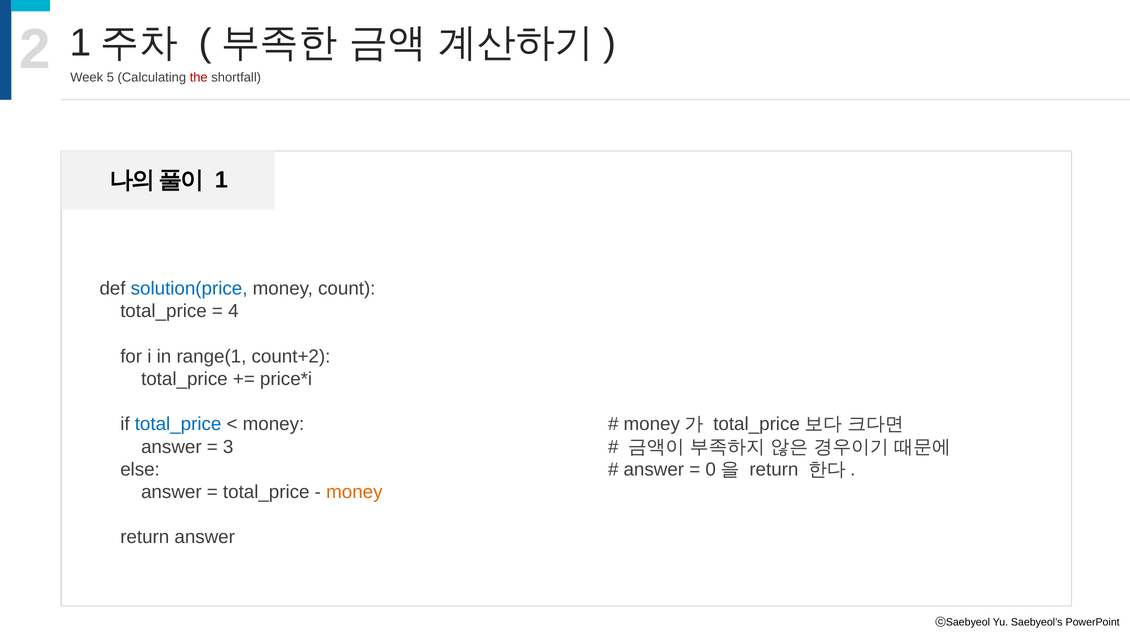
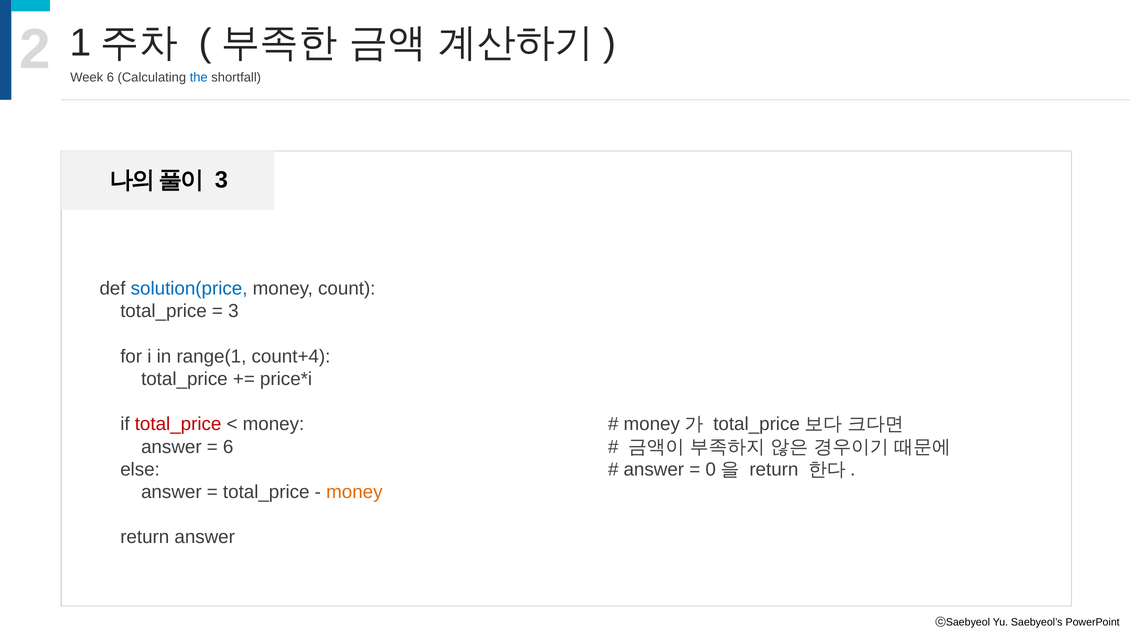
Week 5: 5 -> 6 (110, 77)
the colour: red -> blue (199, 77)
1: 1 -> 3 (221, 180)
4: 4 -> 3 (233, 311)
count+2: count+2 -> count+4 (291, 356)
total_price colour: blue -> red (178, 424)
3: 3 -> 6 (228, 447)
